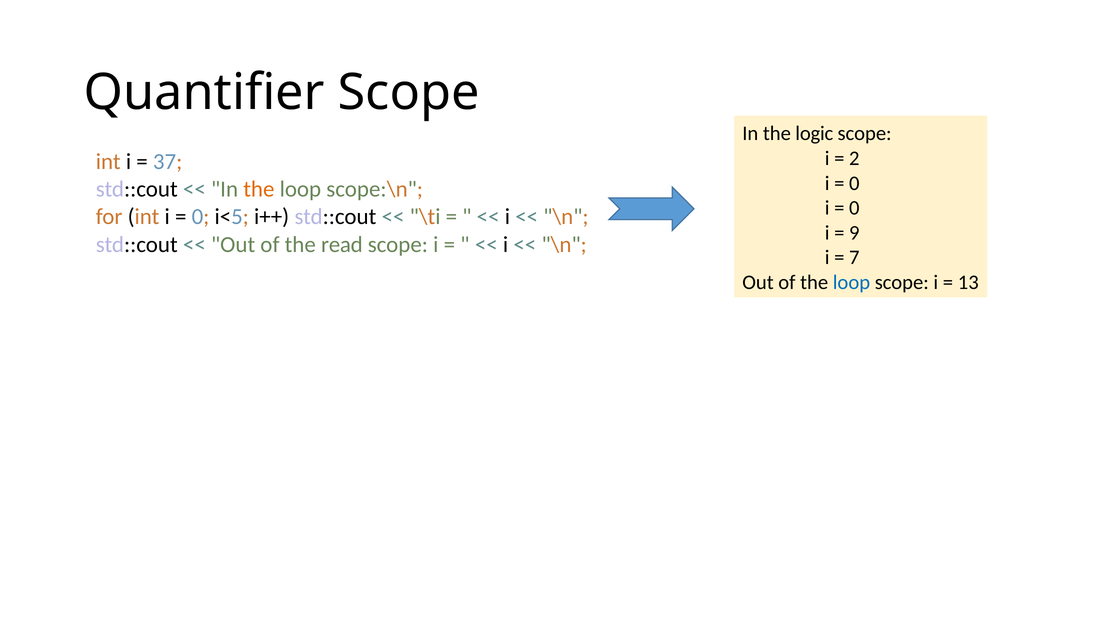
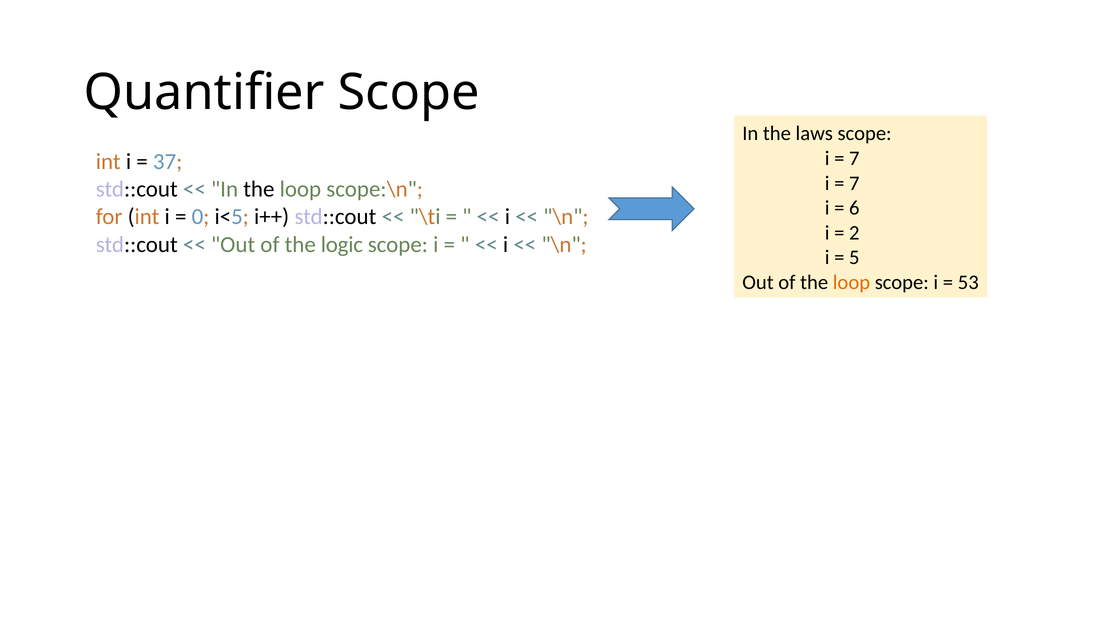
logic: logic -> laws (814, 133)
2: 2 -> 7 (854, 158)
0: 0 -> 7 (854, 183)
the colour: orange -> black (259, 189)
0: 0 -> 6 (854, 208)
9: 9 -> 2 (854, 233)
read: read -> logic (342, 244)
7: 7 -> 5 (854, 257)
loop colour: blue -> orange (851, 282)
13: 13 -> 53 (968, 282)
